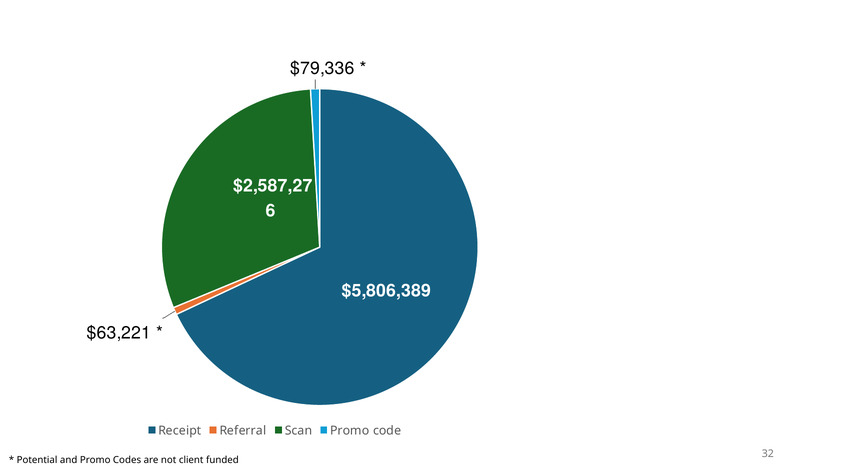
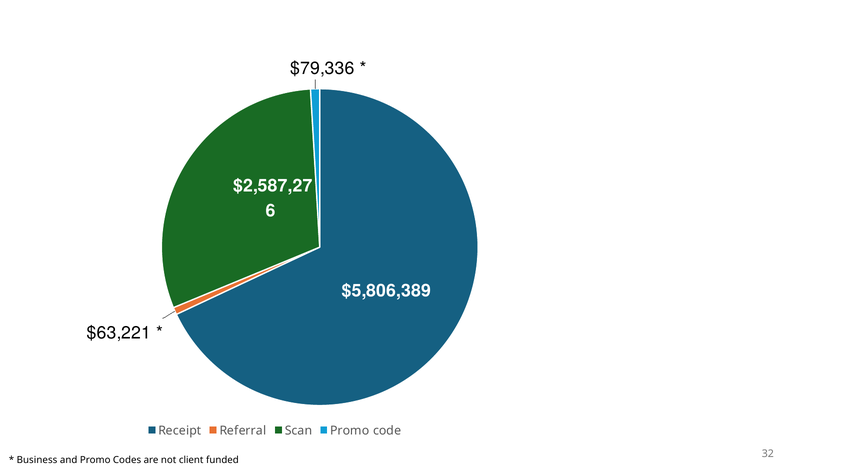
Potential: Potential -> Business (37, 460)
